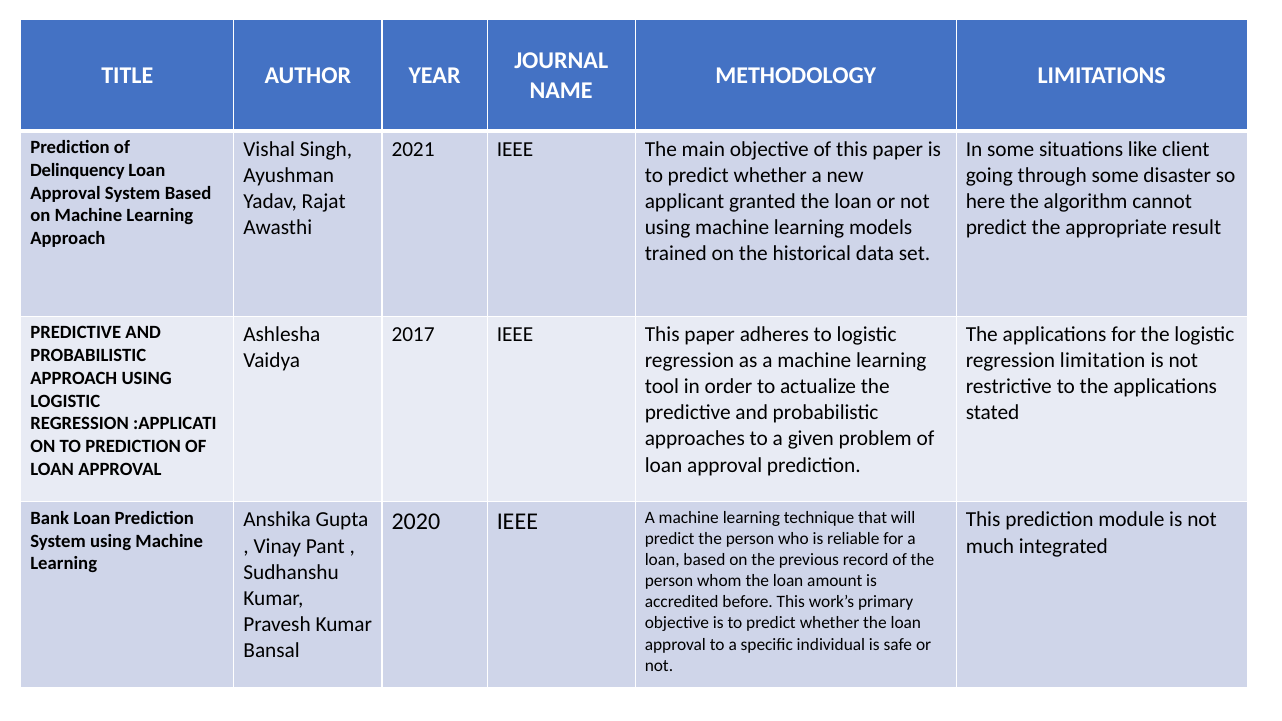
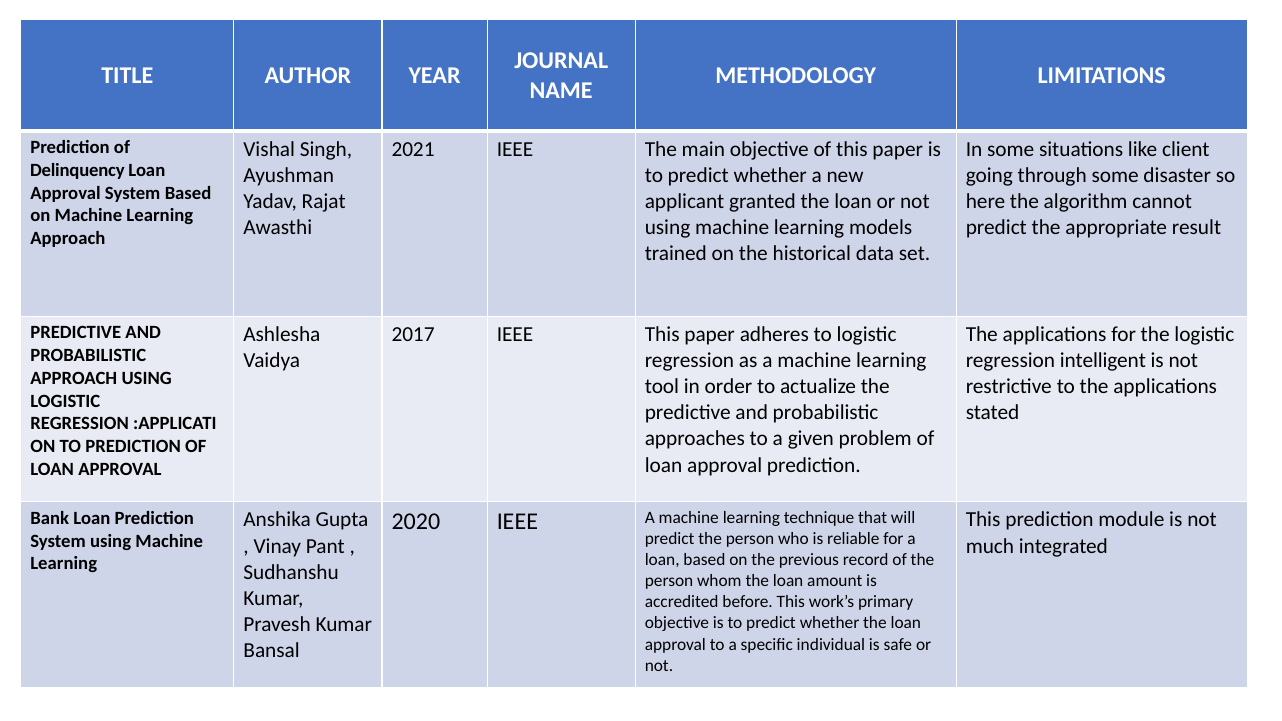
limitation: limitation -> intelligent (1103, 361)
